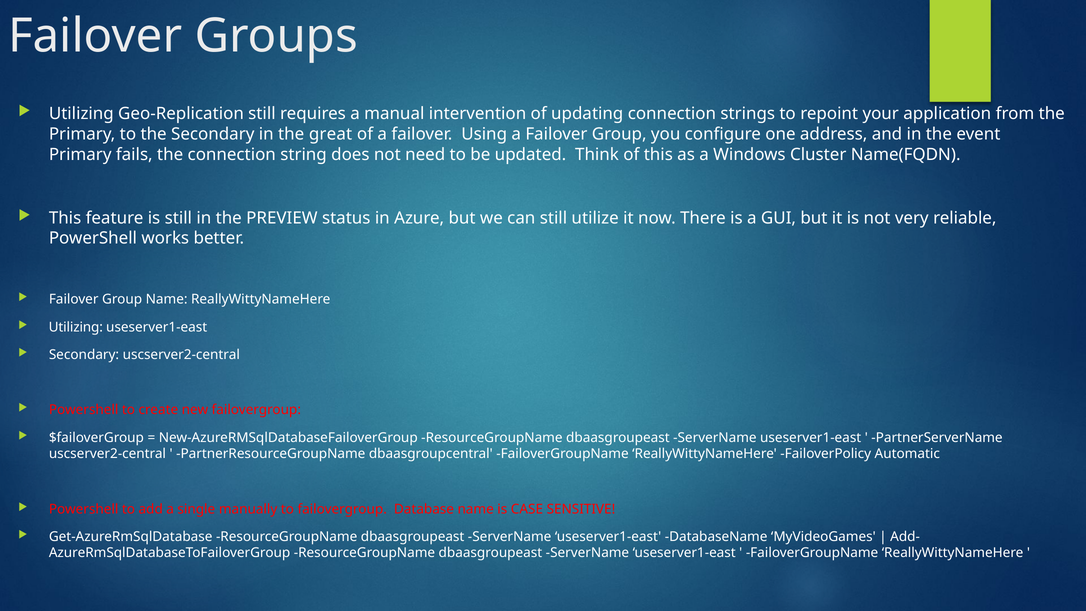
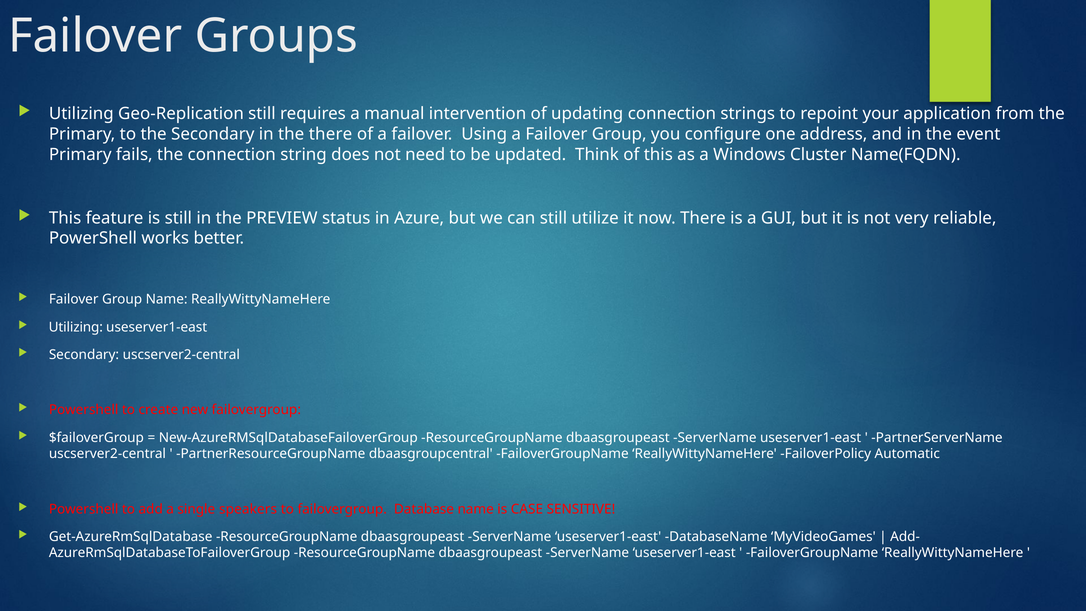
the great: great -> there (331, 134)
manually: manually -> speakers (248, 509)
